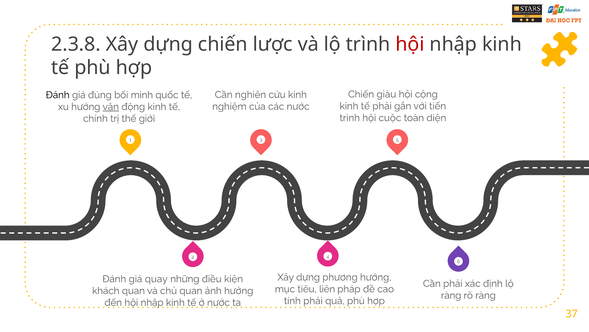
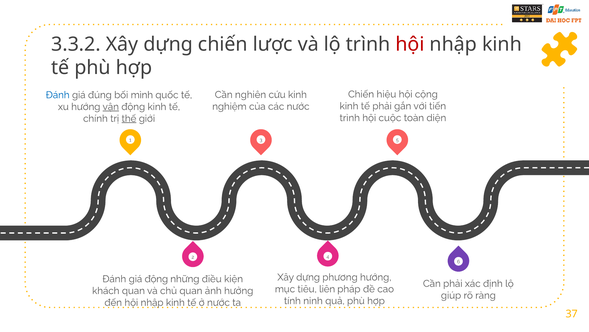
2.3.8: 2.3.8 -> 3.3.2 (76, 44)
giàu: giàu -> hiệu (386, 94)
Đánh colour: black -> blue (58, 95)
thế underline: none -> present (129, 118)
giá quay: quay -> động (156, 278)
ràng: ràng -> giúp (451, 295)
tính phải: phải -> ninh (313, 300)
